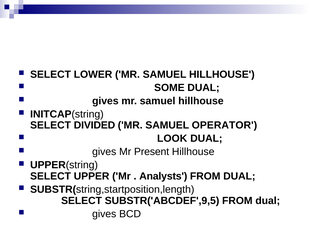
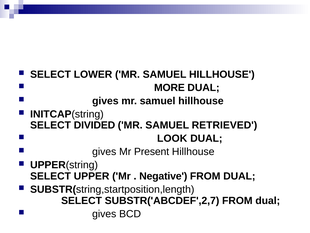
SOME: SOME -> MORE (169, 87)
OPERATOR: OPERATOR -> RETRIEVED (224, 125)
Analysts: Analysts -> Negative (163, 176)
SUBSTR('ABCDEF',9,5: SUBSTR('ABCDEF',9,5 -> SUBSTR('ABCDEF',2,7 (162, 200)
